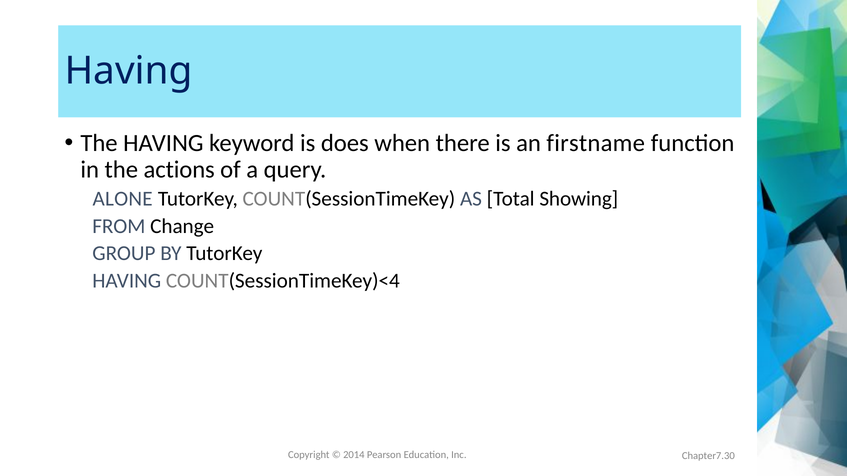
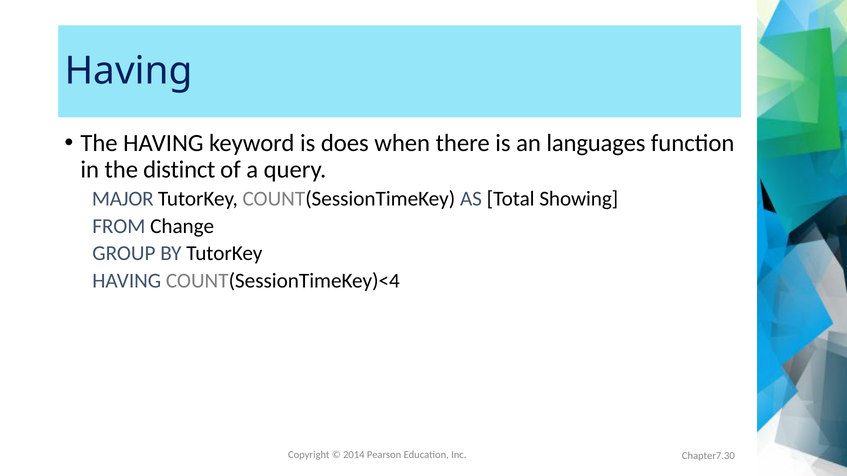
firstname: firstname -> languages (596, 143)
actions: actions -> distinct (179, 170)
ALONE: ALONE -> MAJOR (123, 199)
